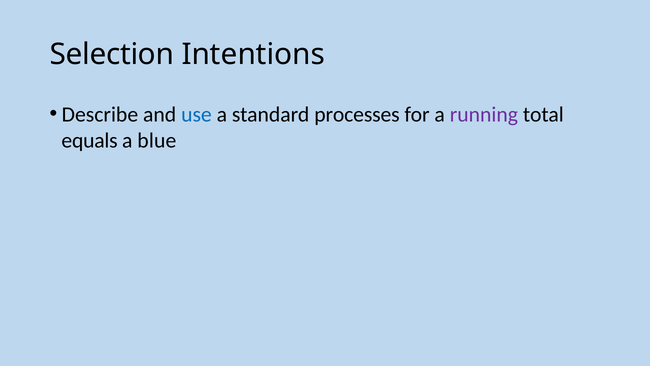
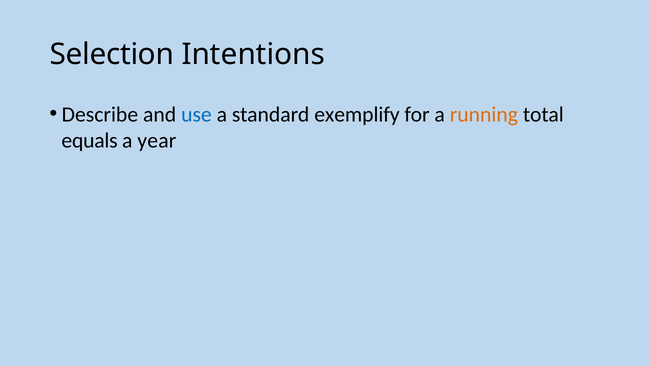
processes: processes -> exemplify (357, 114)
running colour: purple -> orange (484, 114)
blue: blue -> year (157, 140)
